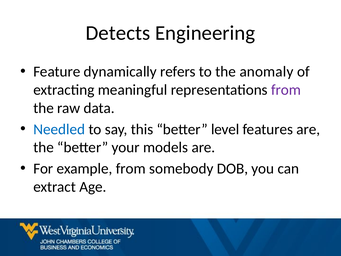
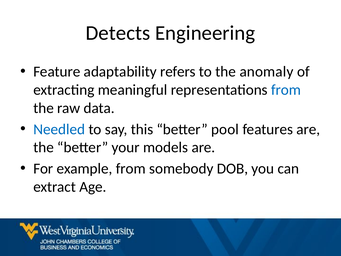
dynamically: dynamically -> adaptability (120, 72)
from colour: purple -> blue (286, 90)
level: level -> pool (225, 129)
